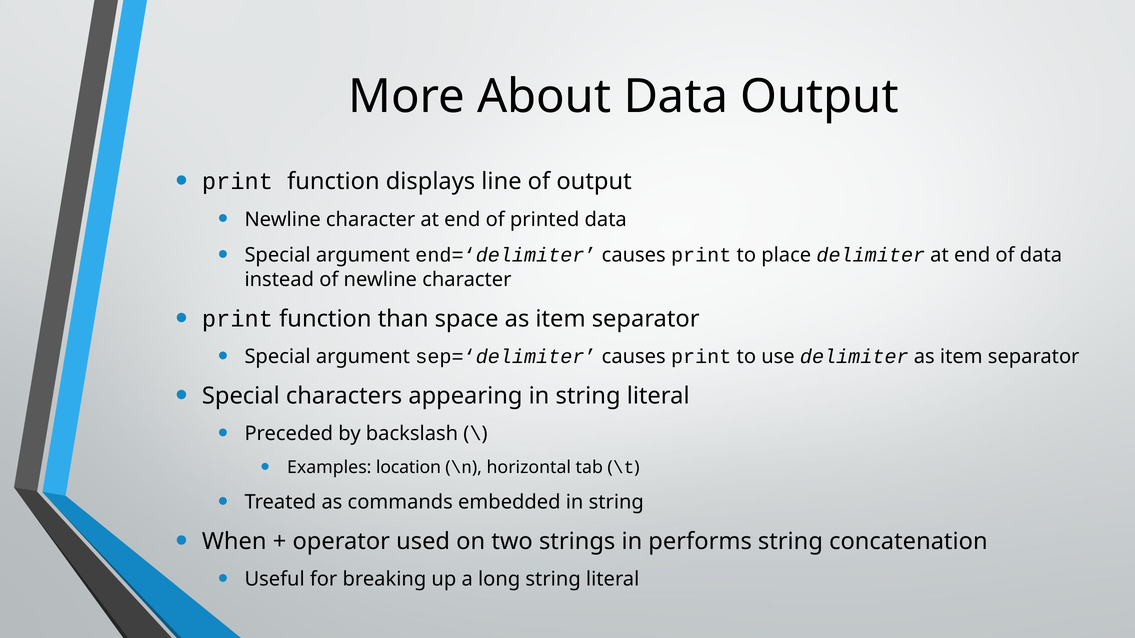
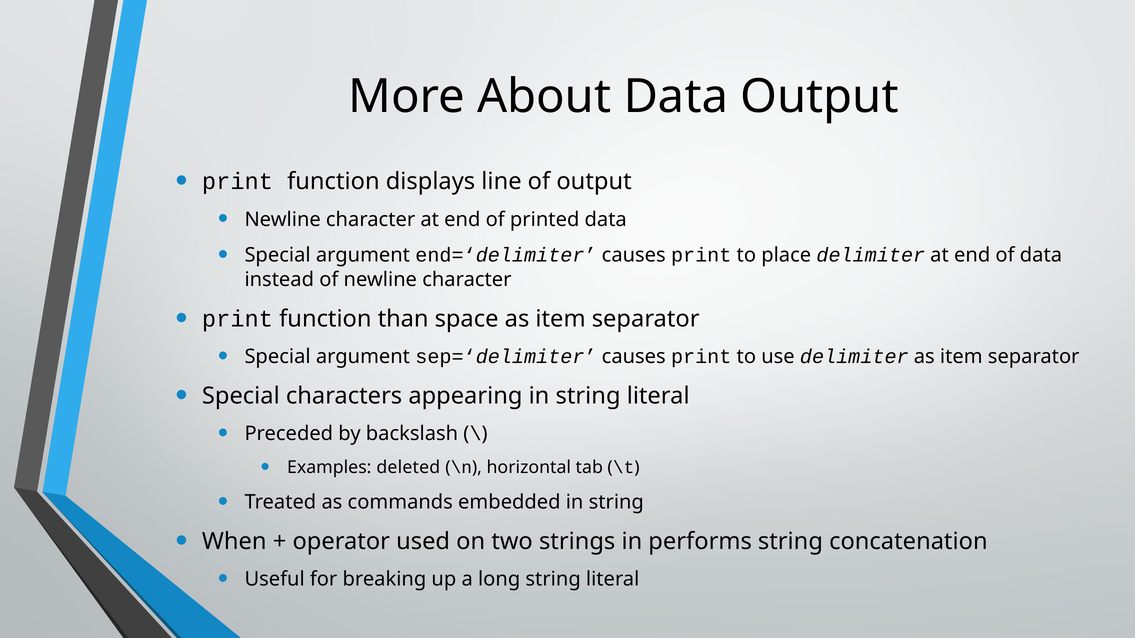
location: location -> deleted (408, 468)
